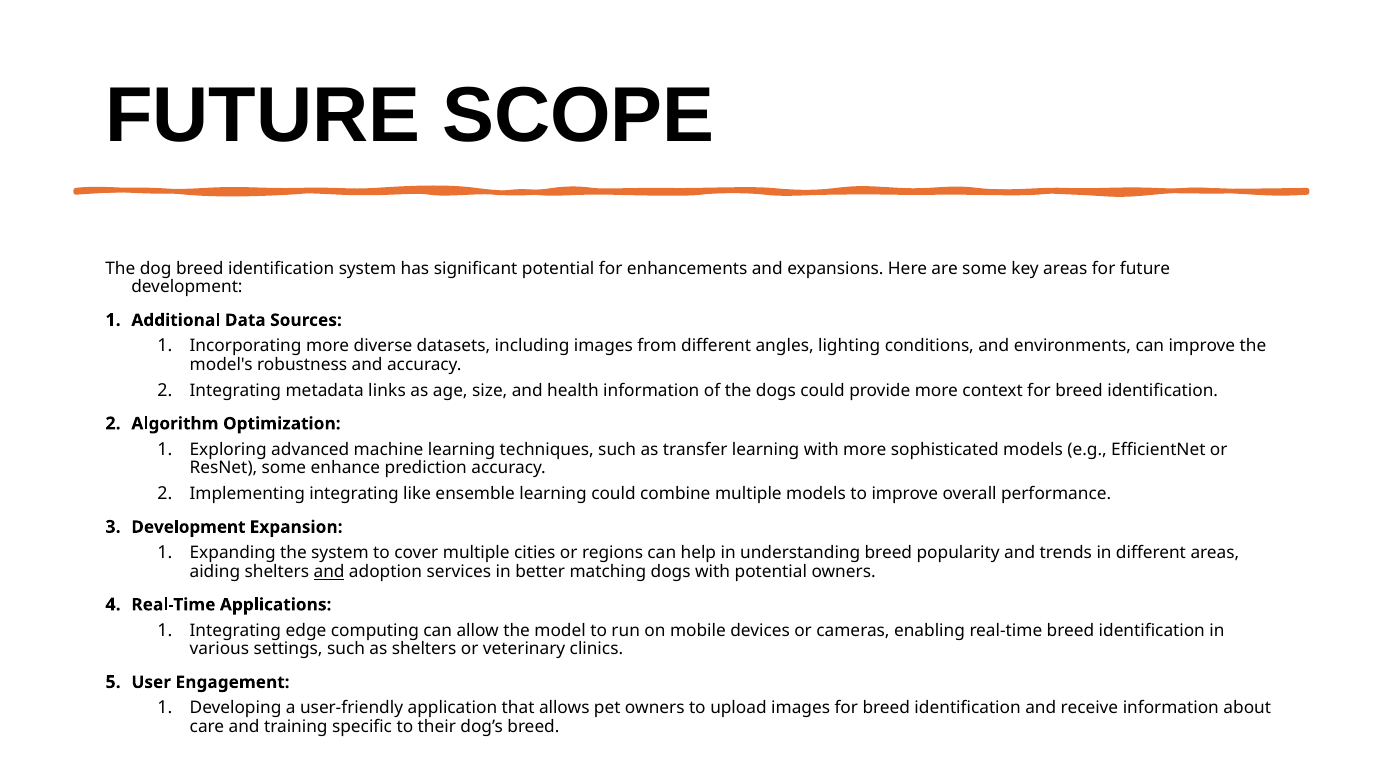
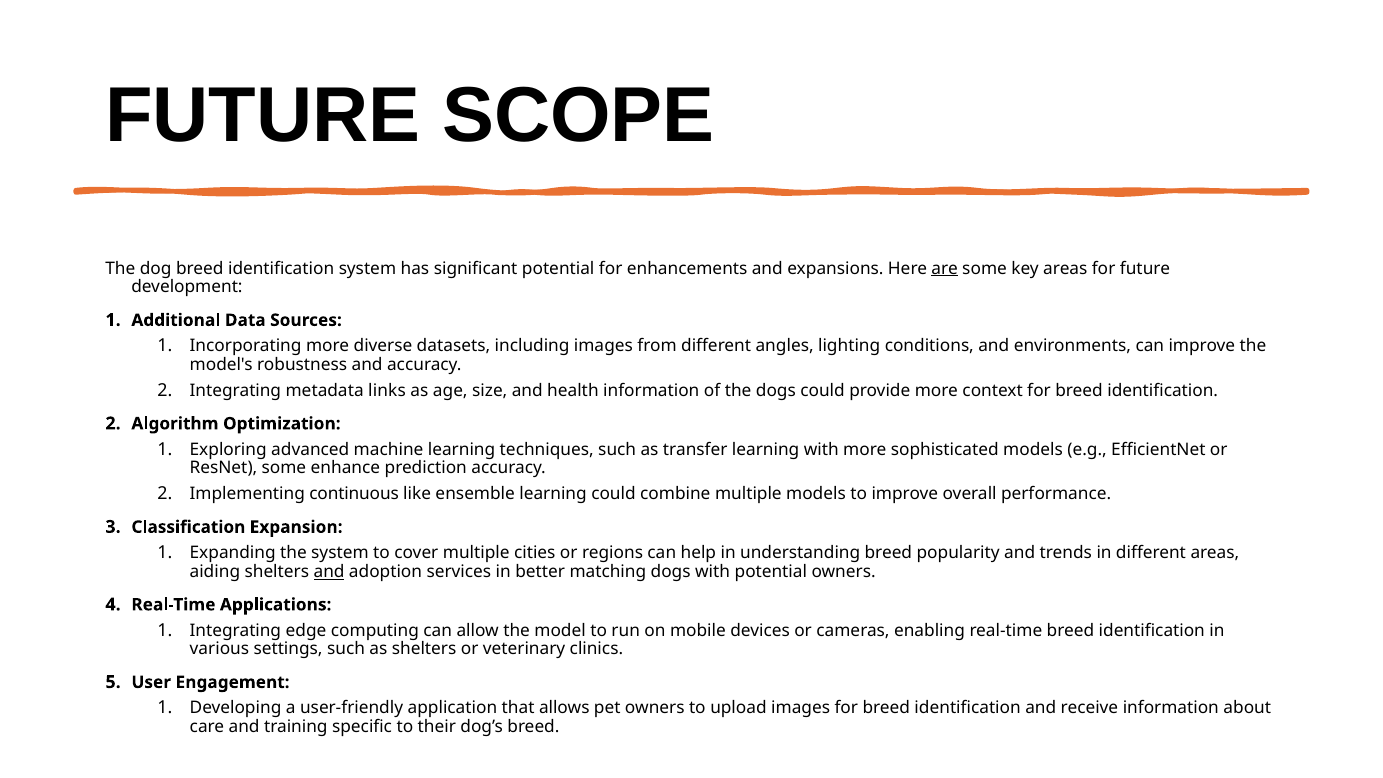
are underline: none -> present (945, 268)
Implementing integrating: integrating -> continuous (354, 494)
Development: Development -> Classification (188, 527)
